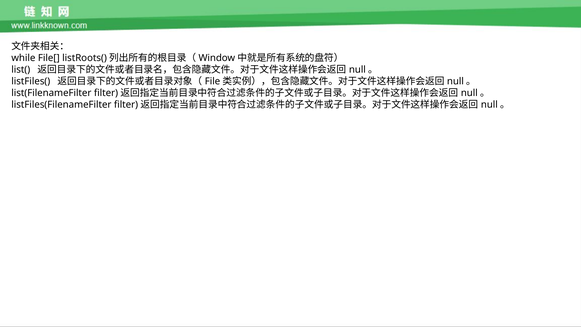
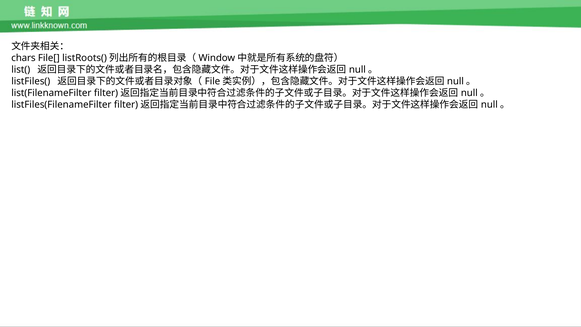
while: while -> chars (23, 58)
